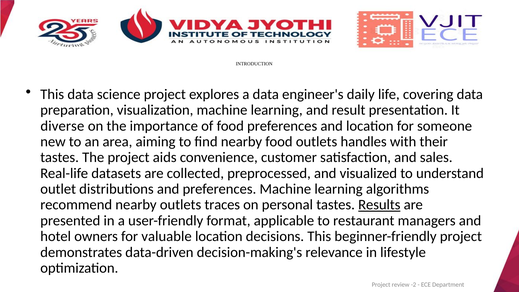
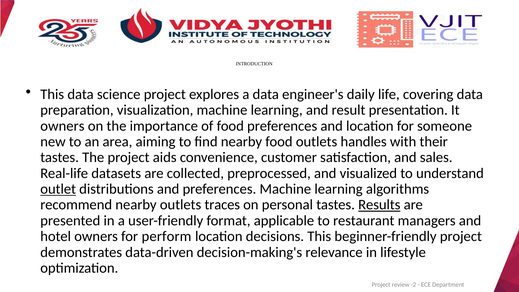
diverse: diverse -> owners (62, 126)
outlet underline: none -> present (58, 189)
valuable: valuable -> perform (167, 236)
